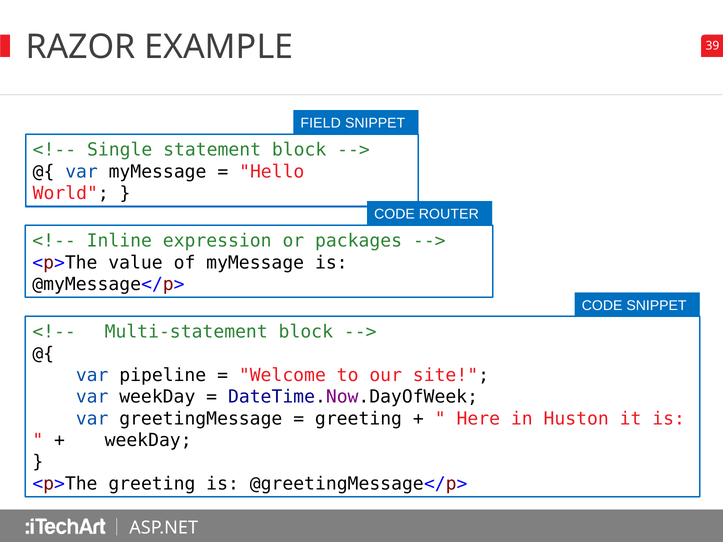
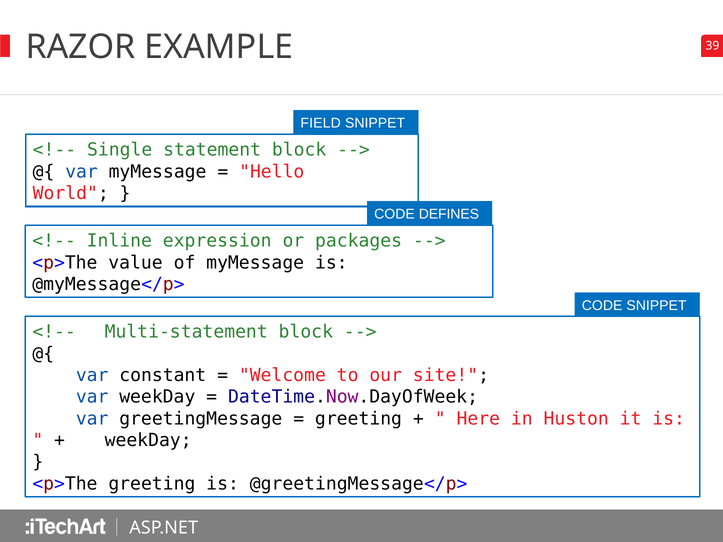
ROUTER: ROUTER -> DEFINES (449, 214)
pipeline: pipeline -> constant (163, 375)
